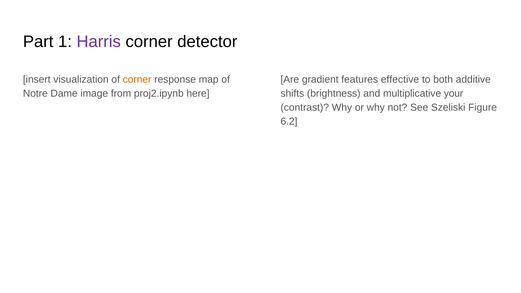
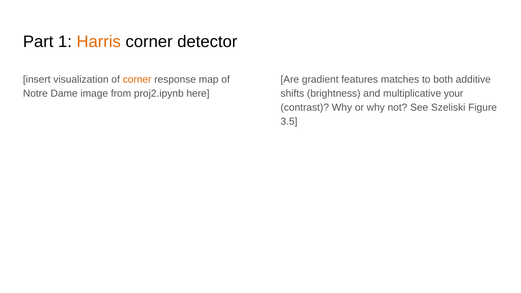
Harris colour: purple -> orange (99, 42)
effective: effective -> matches (400, 79)
6.2: 6.2 -> 3.5 (289, 121)
